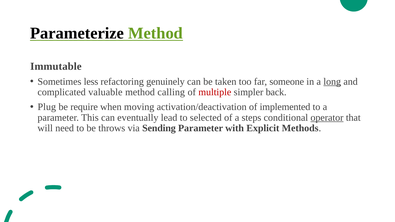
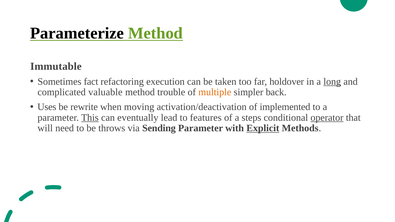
less: less -> fact (91, 82)
genuinely: genuinely -> execution (165, 82)
someone: someone -> holdover (287, 82)
calling: calling -> trouble (171, 92)
multiple colour: red -> orange (215, 92)
Plug: Plug -> Uses (47, 107)
require: require -> rewrite (84, 107)
This underline: none -> present (90, 118)
selected: selected -> features (206, 118)
Explicit underline: none -> present (263, 128)
